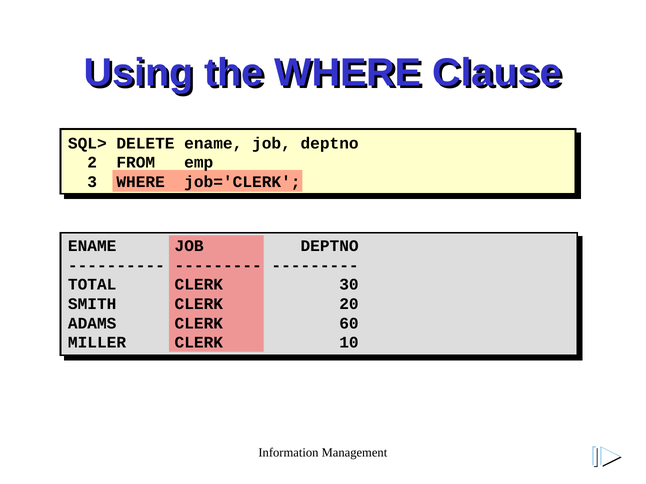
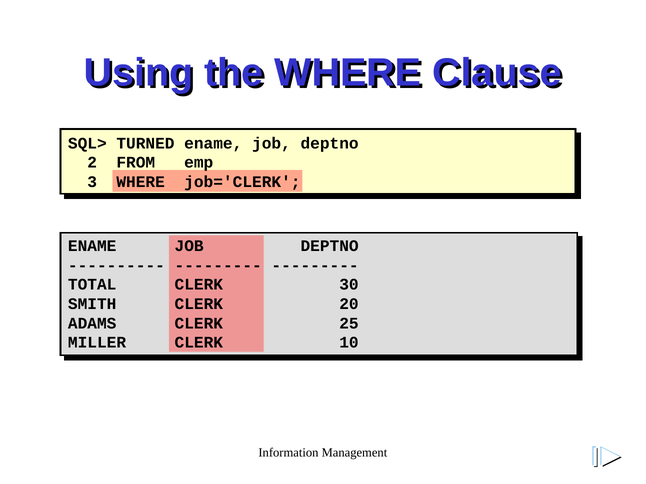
DELETE: DELETE -> TURNED (145, 143)
60: 60 -> 25 (349, 324)
